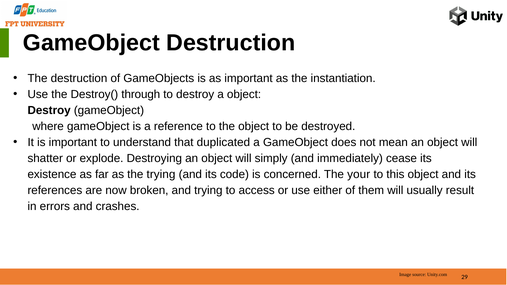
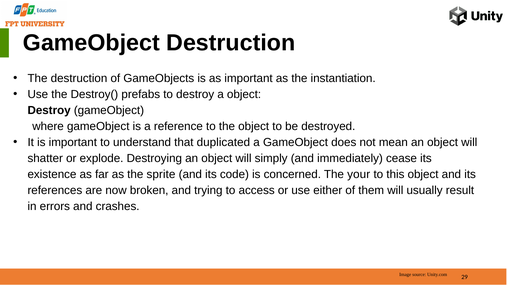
through: through -> prefabs (141, 94)
the trying: trying -> sprite (161, 174)
